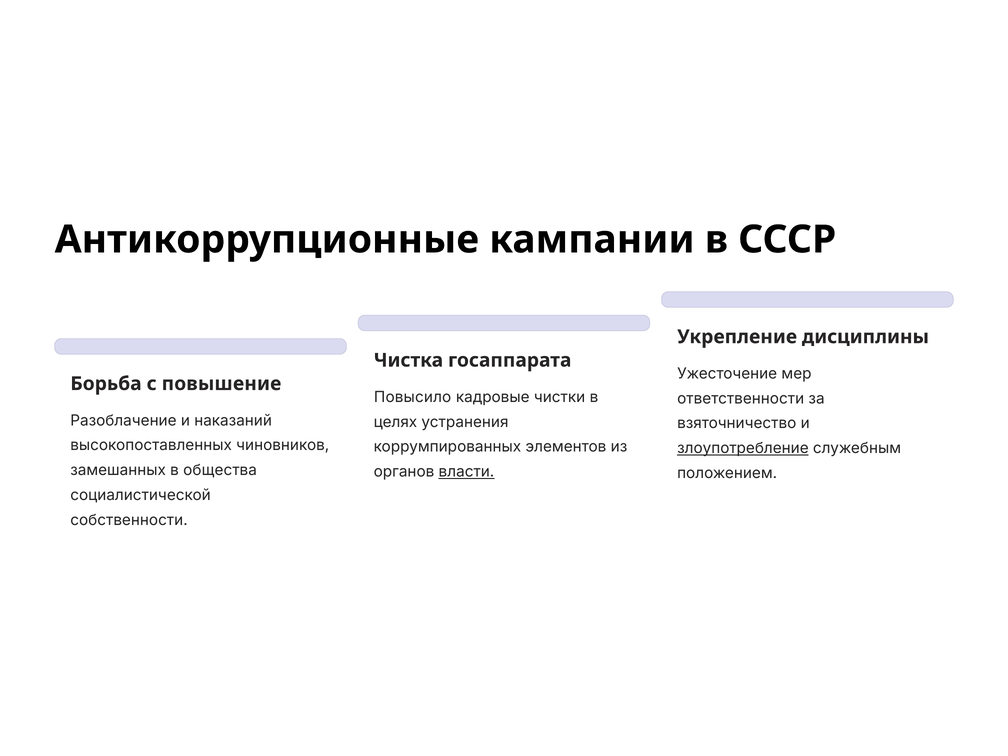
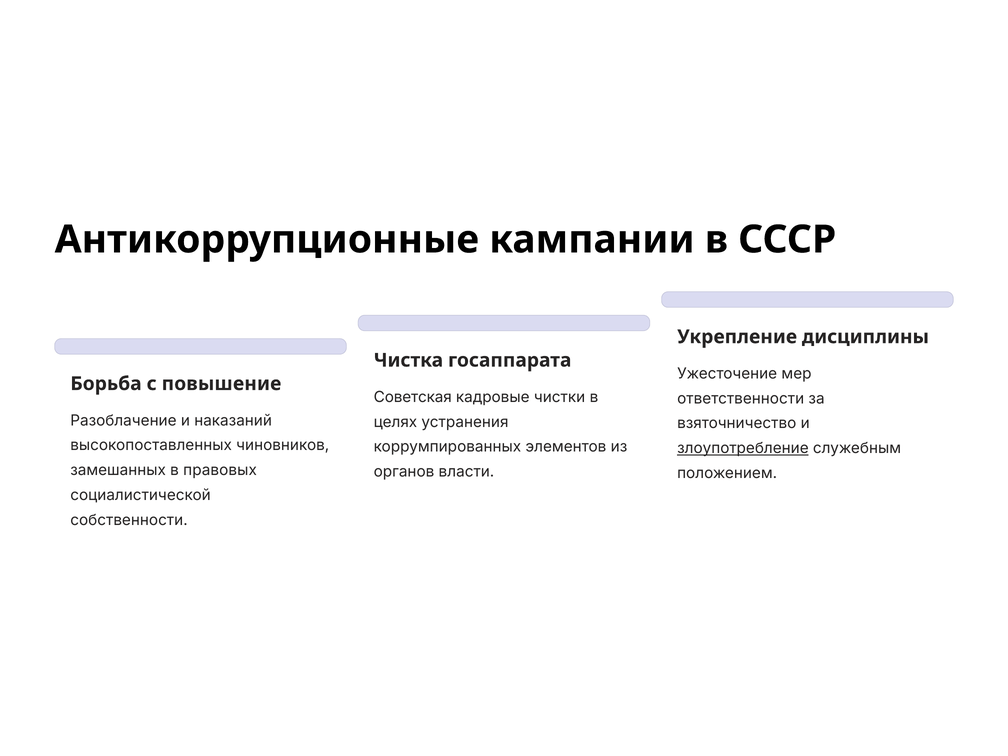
Повысило: Повысило -> Советская (413, 397)
общества: общества -> правовых (220, 470)
власти underline: present -> none (466, 472)
